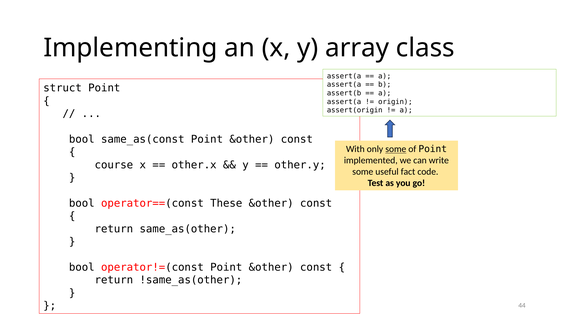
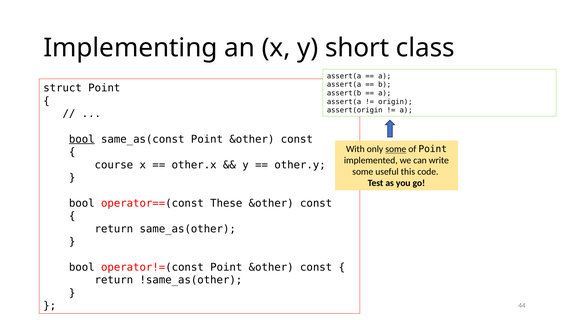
array: array -> short (357, 48)
bool underline: none -> present (82, 139)
fact: fact -> this (408, 172)
